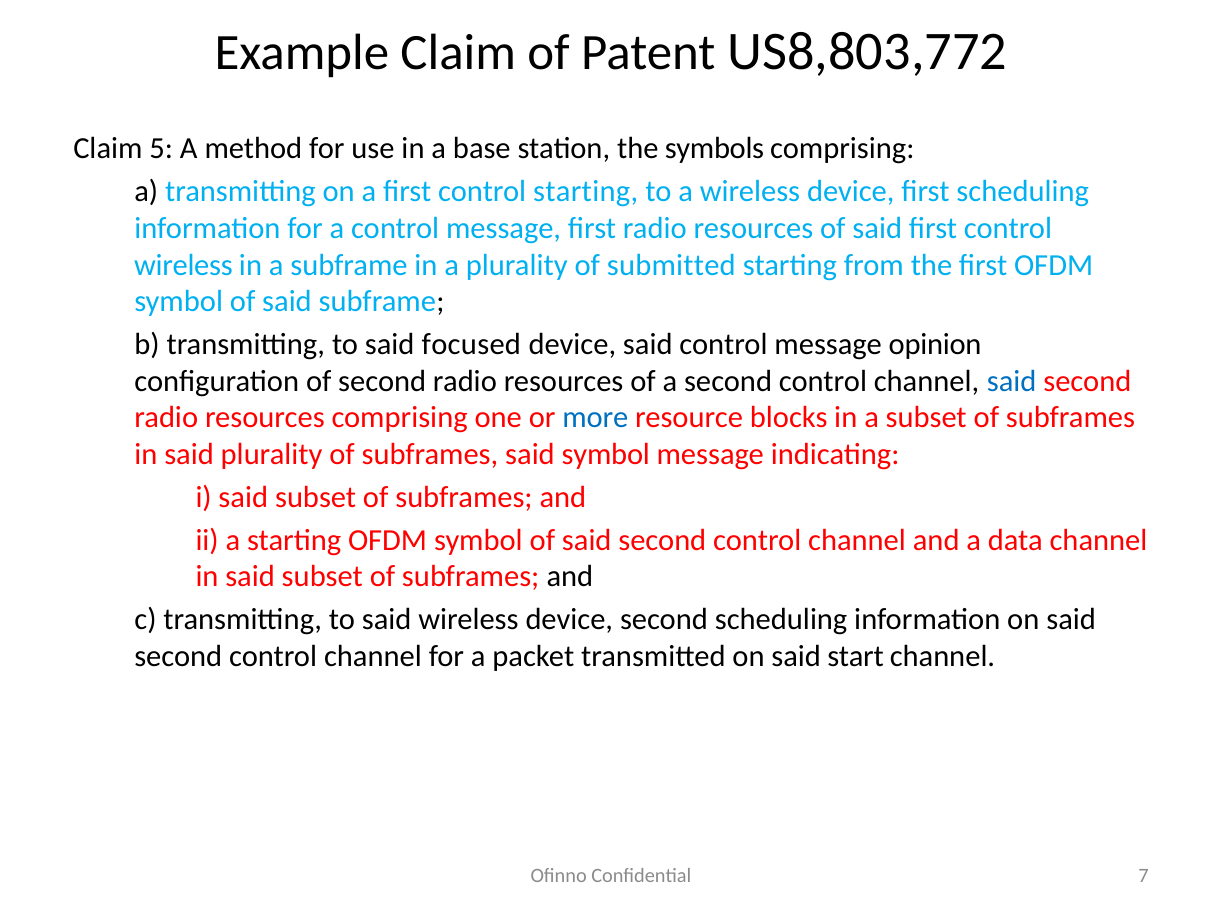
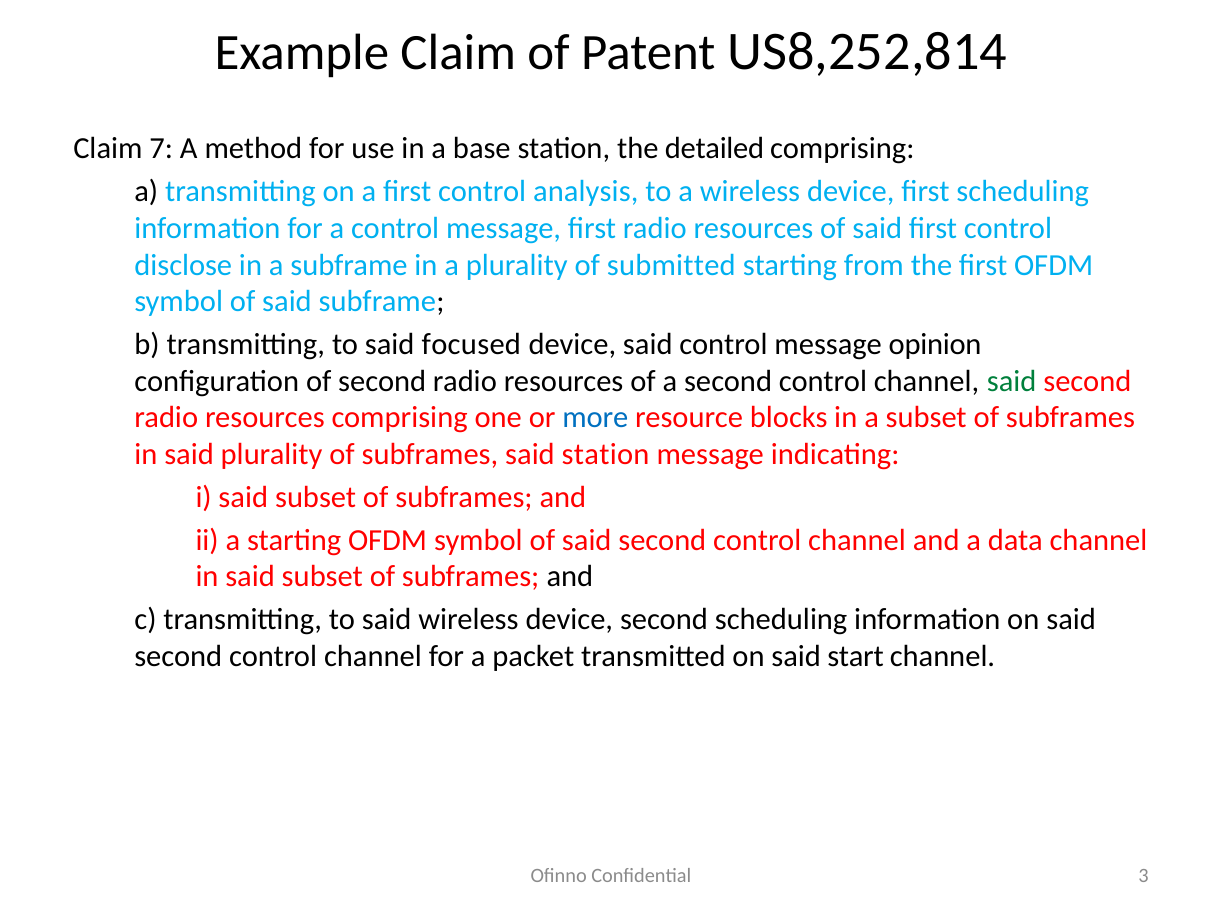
US8,803,772: US8,803,772 -> US8,252,814 (867, 52)
5: 5 -> 7 (161, 149)
symbols: symbols -> detailed (714, 149)
control starting: starting -> analysis (586, 192)
wireless: wireless -> disclose (183, 265)
said colour: blue -> green (1012, 381)
said symbol: symbol -> station (606, 454)
7: 7 -> 3 (1144, 875)
